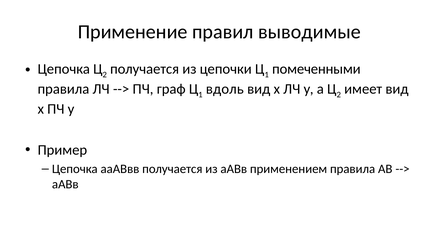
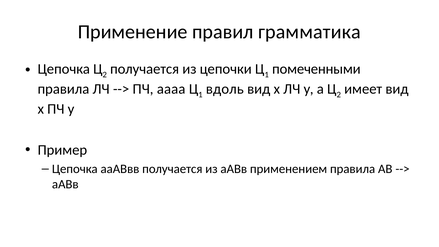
выводимые: выводимые -> грамматика (309, 32)
граф: граф -> ааaa (171, 89)
